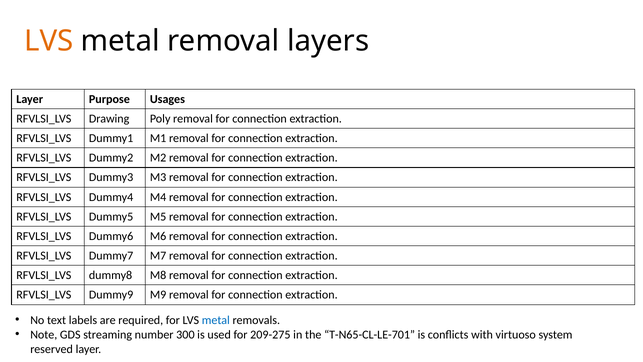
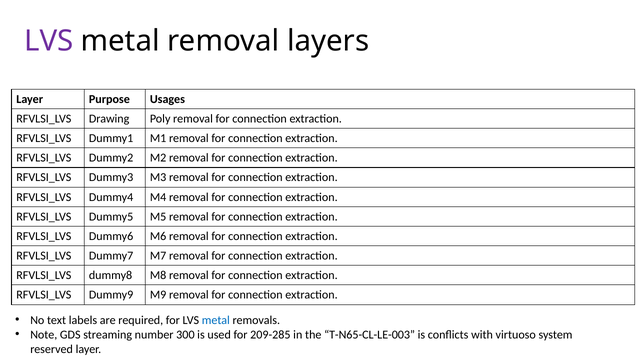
LVS colour: orange -> purple (49, 41)
209-275: 209-275 -> 209-285 (270, 334)
T-N65-CL-LE-701: T-N65-CL-LE-701 -> T-N65-CL-LE-003 (370, 334)
